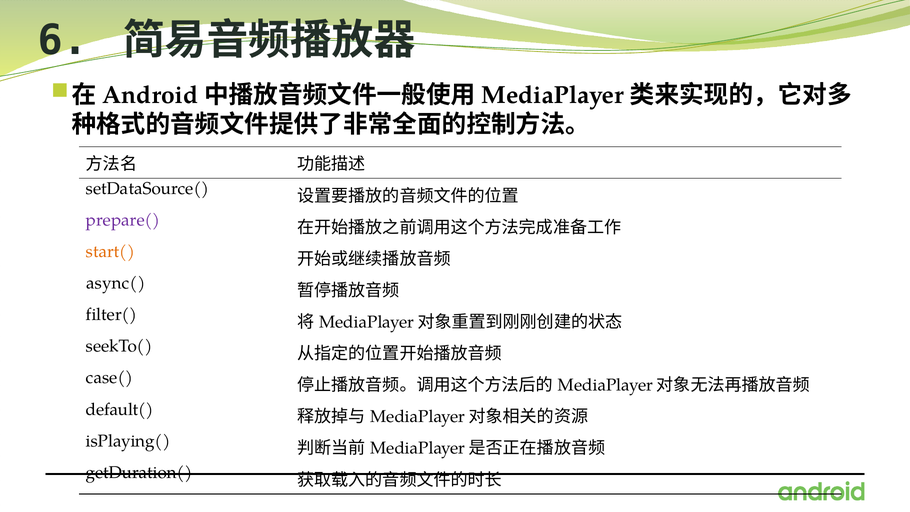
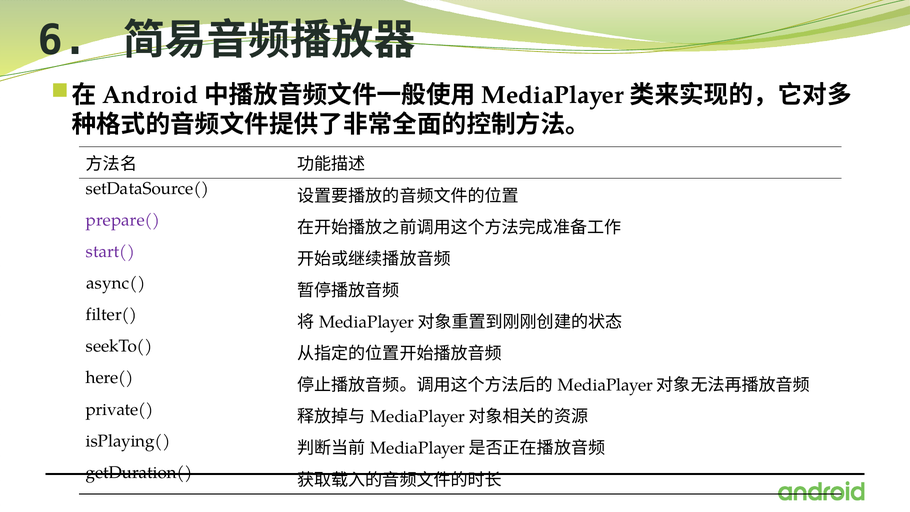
start( colour: orange -> purple (110, 252)
case(: case( -> here( (110, 378)
default(: default( -> private( (120, 409)
